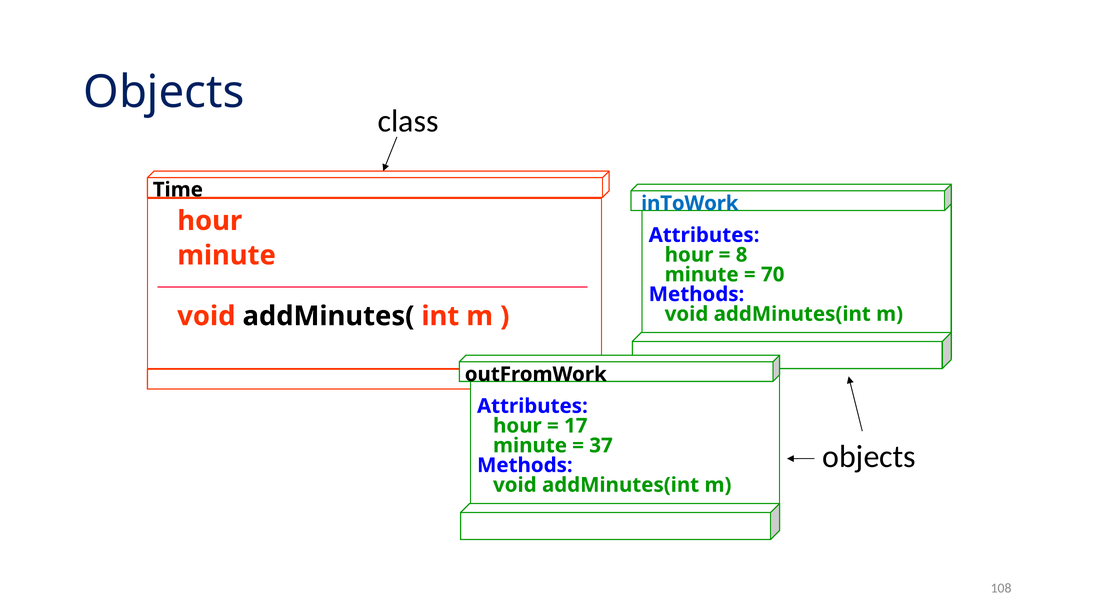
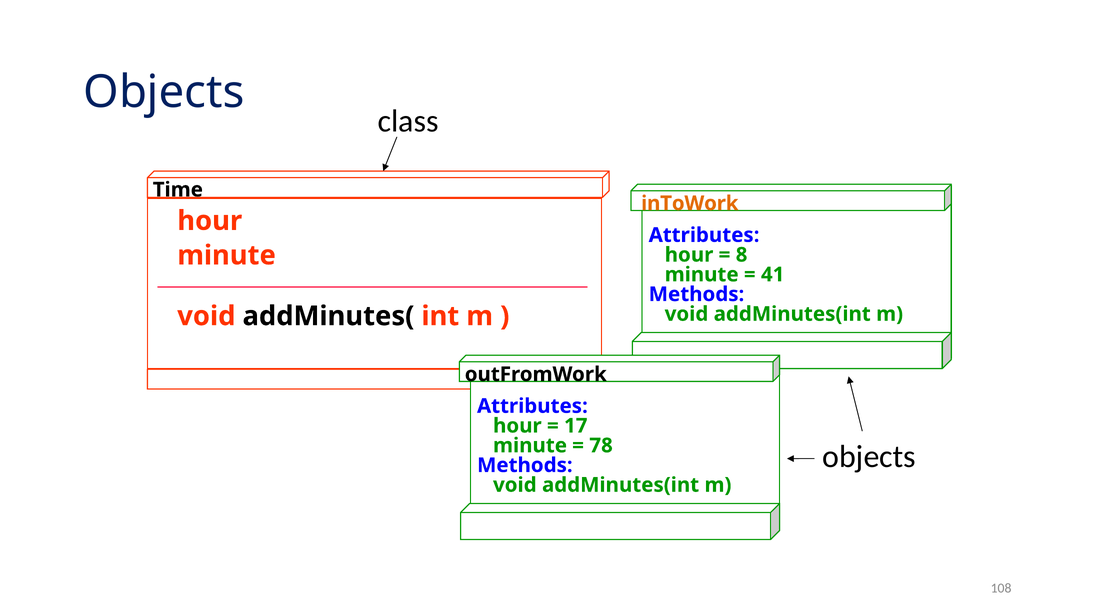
inToWork colour: blue -> orange (690, 203)
70: 70 -> 41 (773, 275)
37: 37 -> 78 (601, 445)
